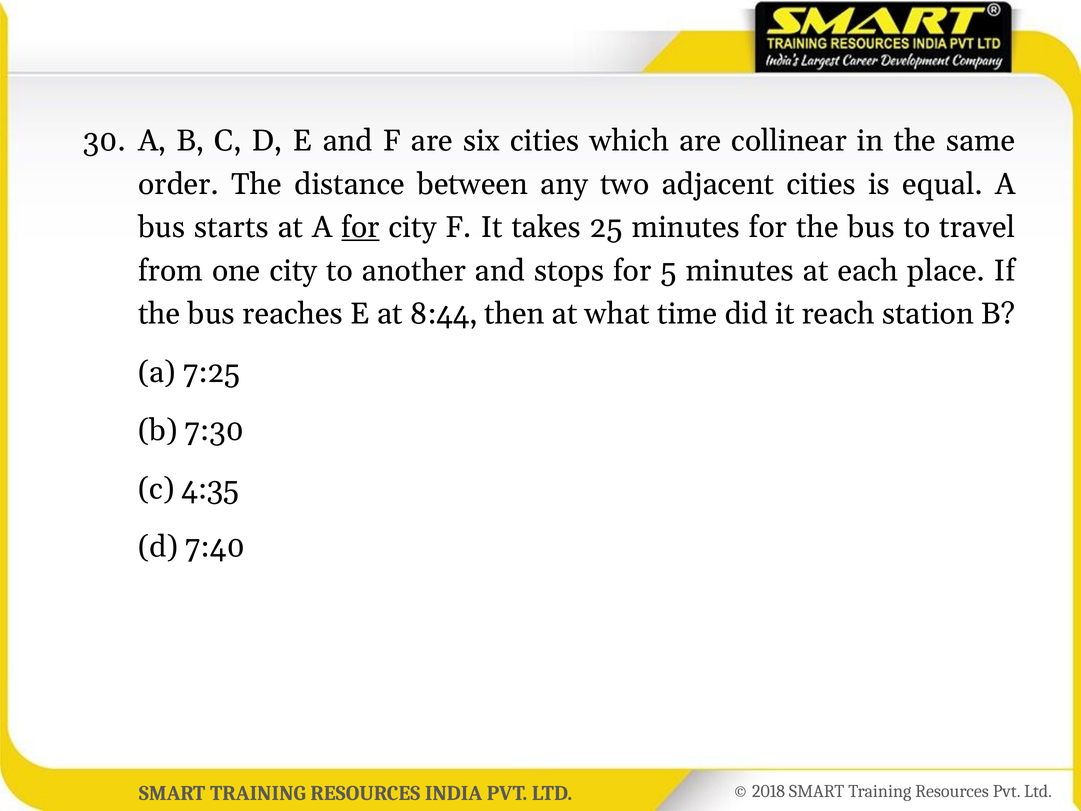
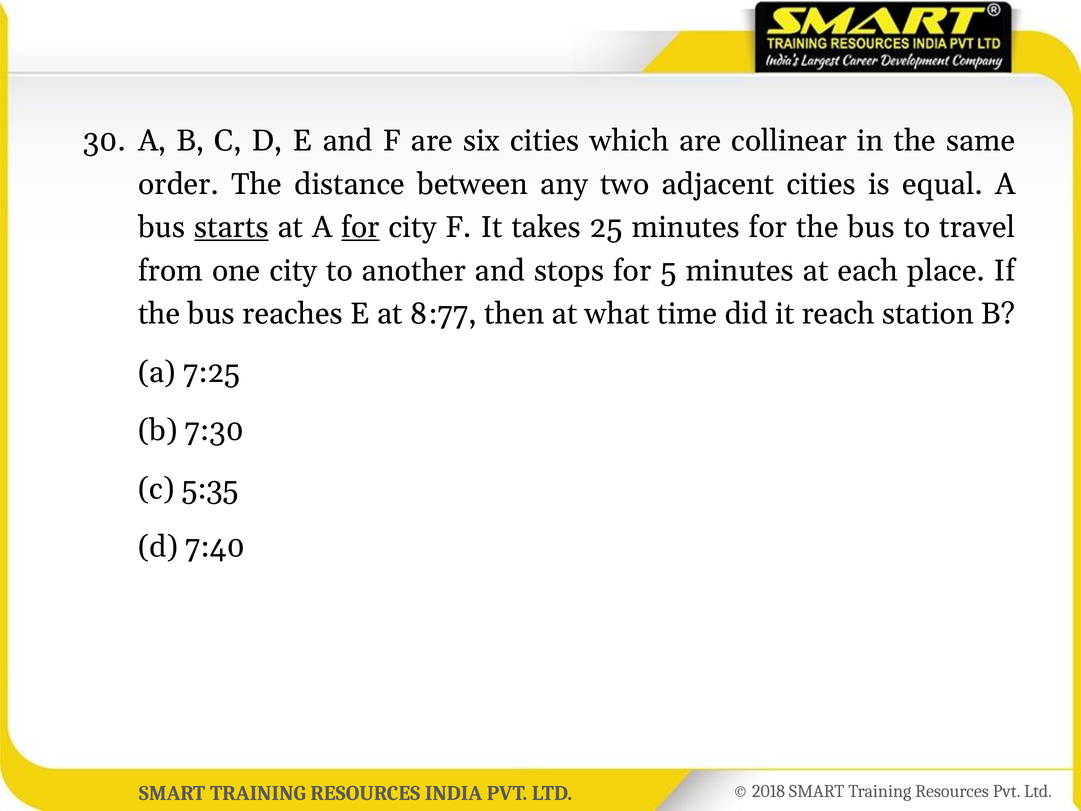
starts underline: none -> present (231, 227)
8:44: 8:44 -> 8:77 (443, 314)
4:35: 4:35 -> 5:35 (210, 489)
